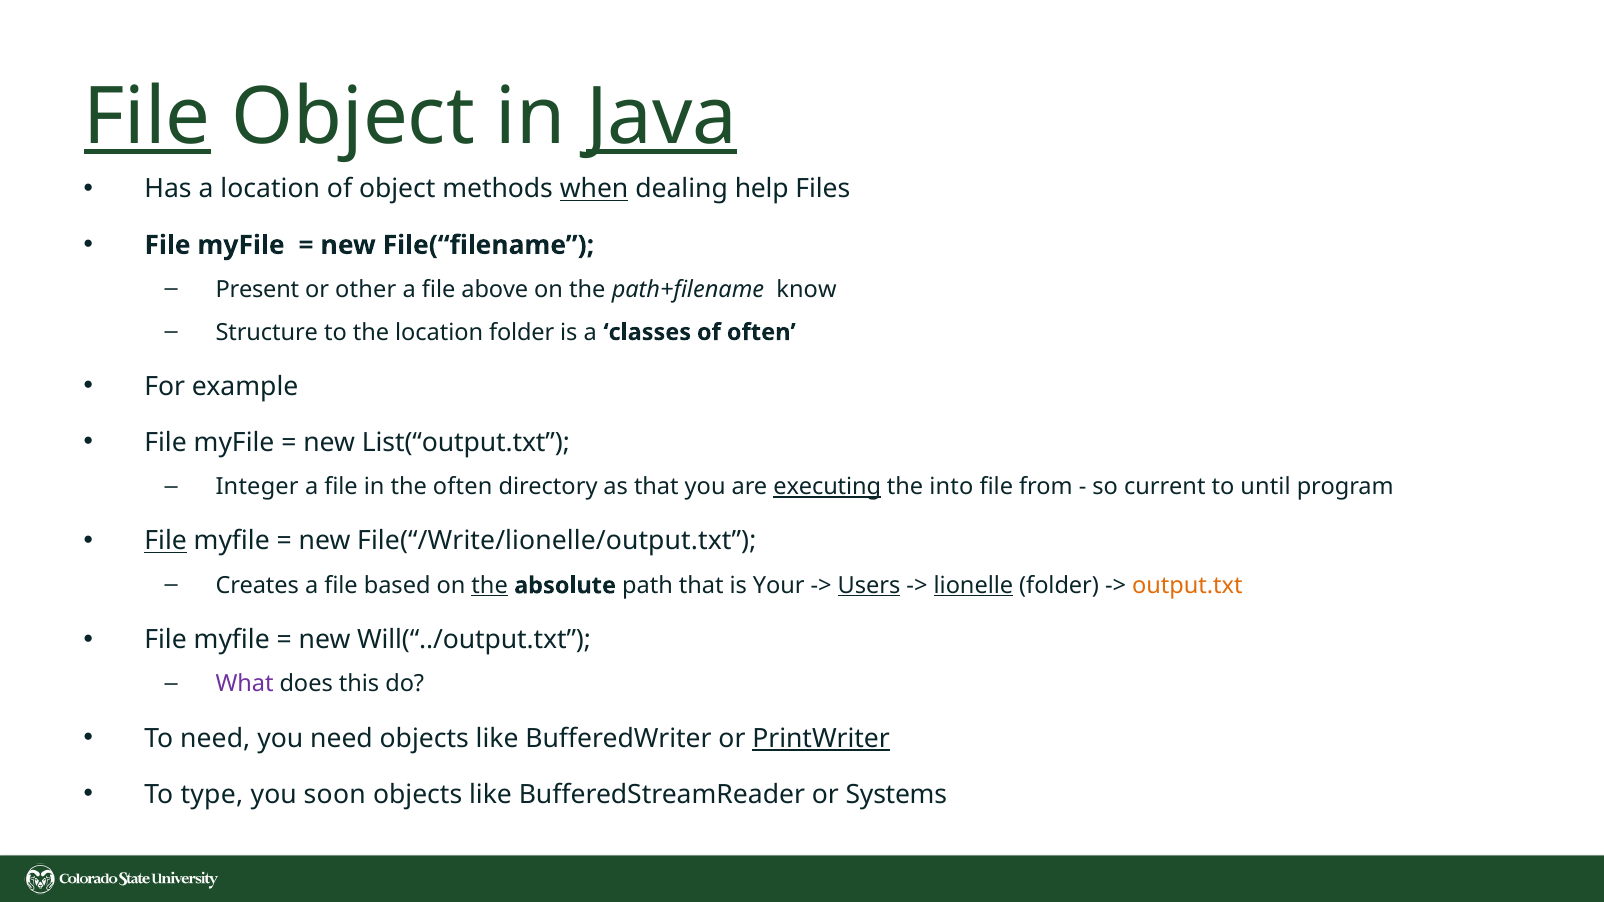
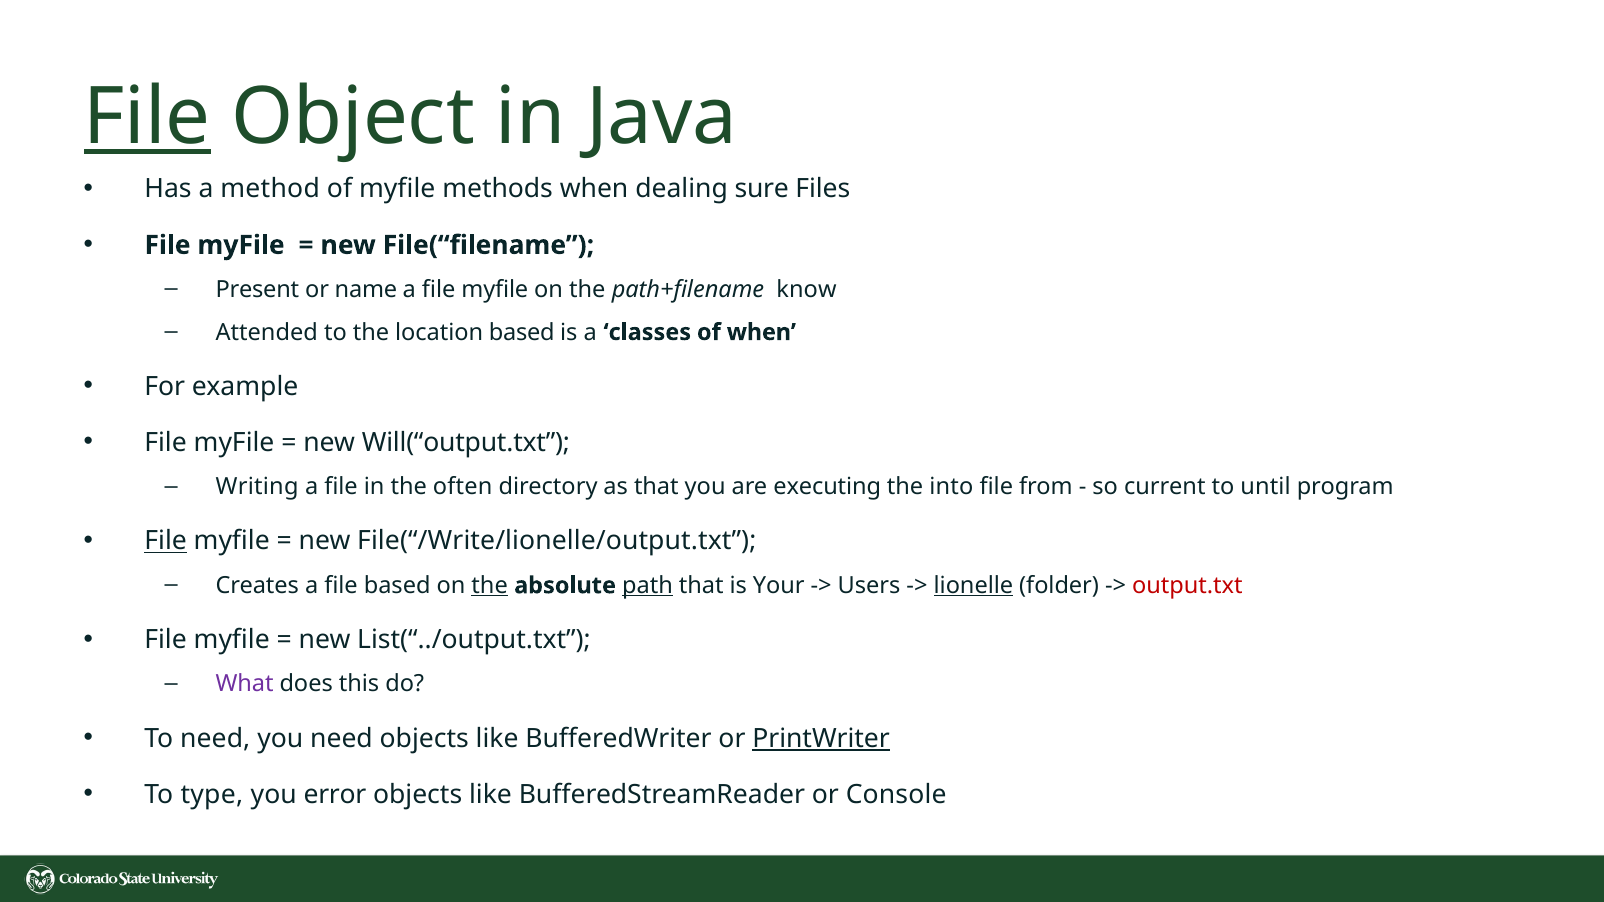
Java underline: present -> none (662, 117)
a location: location -> method (270, 189)
of object: object -> myfile (397, 189)
when underline: present -> none (594, 189)
help: help -> sure (762, 189)
other: other -> name (366, 290)
a file above: above -> myfile (495, 290)
Structure: Structure -> Attended (267, 332)
location folder: folder -> based (522, 332)
of often: often -> when (761, 332)
List(“output.txt: List(“output.txt -> Will(“output.txt (466, 443)
Integer: Integer -> Writing (257, 487)
executing underline: present -> none (827, 487)
path underline: none -> present (647, 586)
Users underline: present -> none (869, 586)
output.txt colour: orange -> red (1187, 586)
Will(“../output.txt: Will(“../output.txt -> List(“../output.txt (474, 640)
soon: soon -> error (335, 795)
Systems: Systems -> Console (896, 795)
